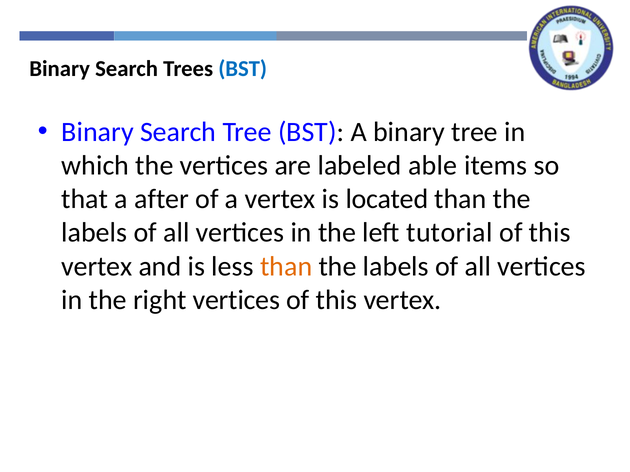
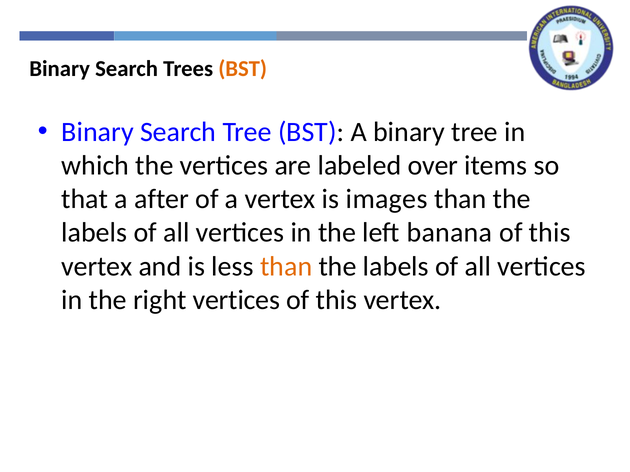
BST colour: blue -> orange (243, 69)
able: able -> over (433, 166)
located: located -> images (387, 199)
tutorial: tutorial -> banana (449, 233)
